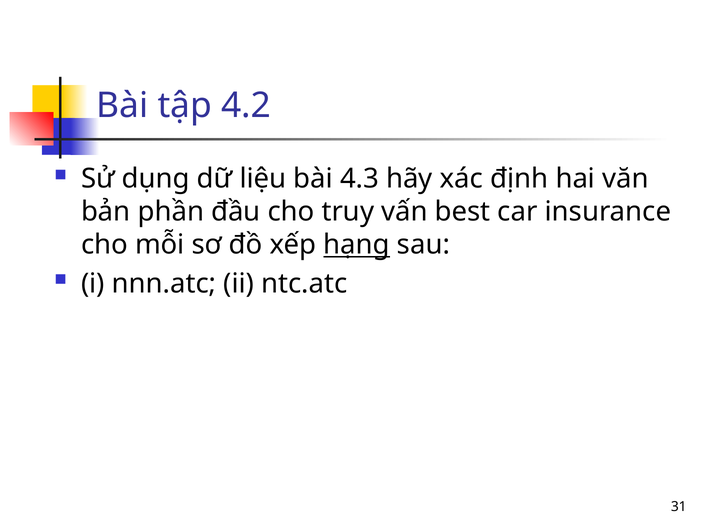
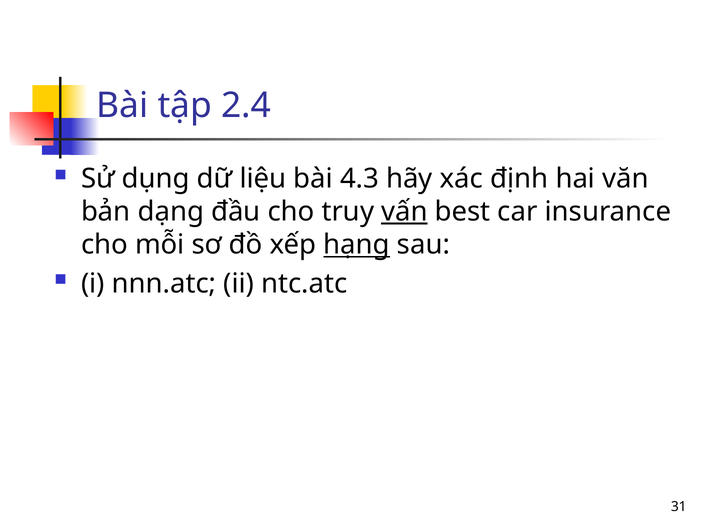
4.2: 4.2 -> 2.4 (246, 106)
phần: phần -> dạng (171, 212)
vấn underline: none -> present (404, 212)
